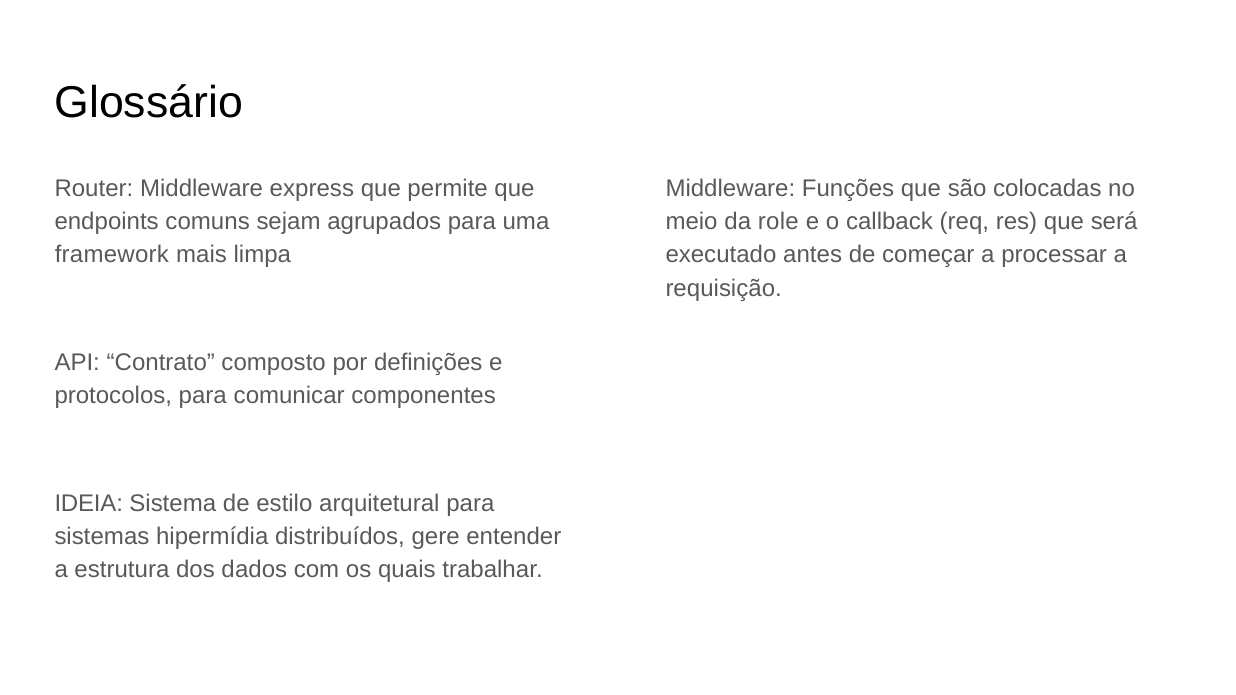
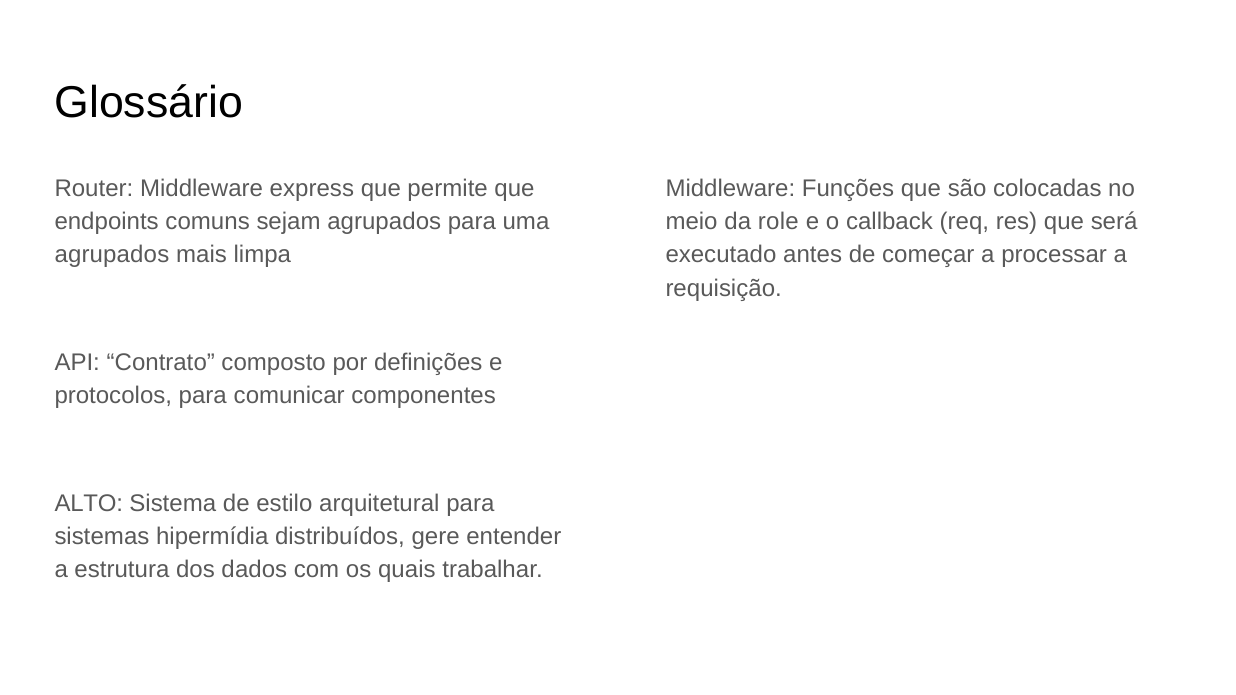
framework: framework -> agrupados (112, 255)
IDEIA: IDEIA -> ALTO (89, 504)
